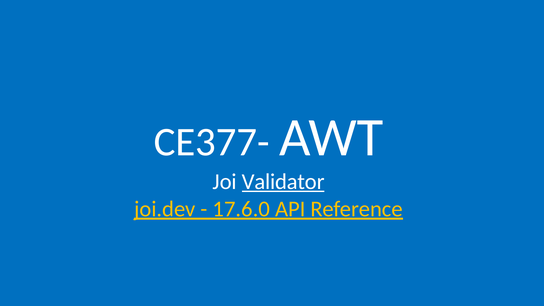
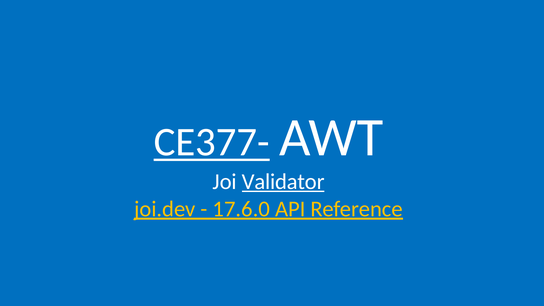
CE377- underline: none -> present (212, 142)
